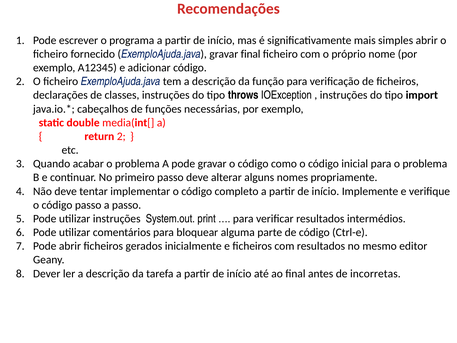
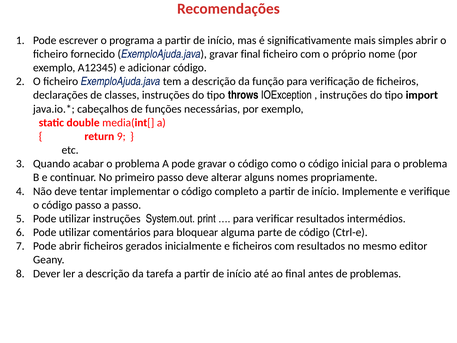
return 2: 2 -> 9 (121, 136)
incorretas: incorretas -> problemas (376, 273)
